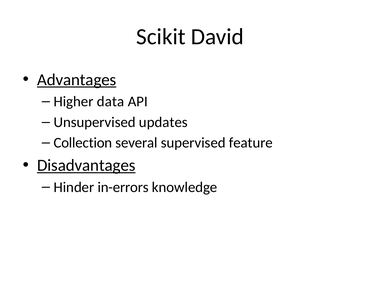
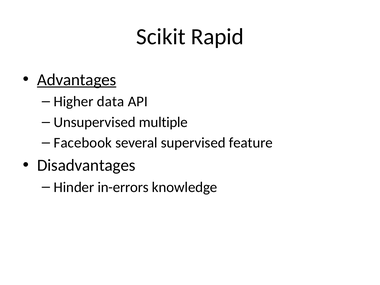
David: David -> Rapid (217, 37)
updates: updates -> multiple (163, 122)
Collection: Collection -> Facebook (83, 143)
Disadvantages underline: present -> none (86, 165)
